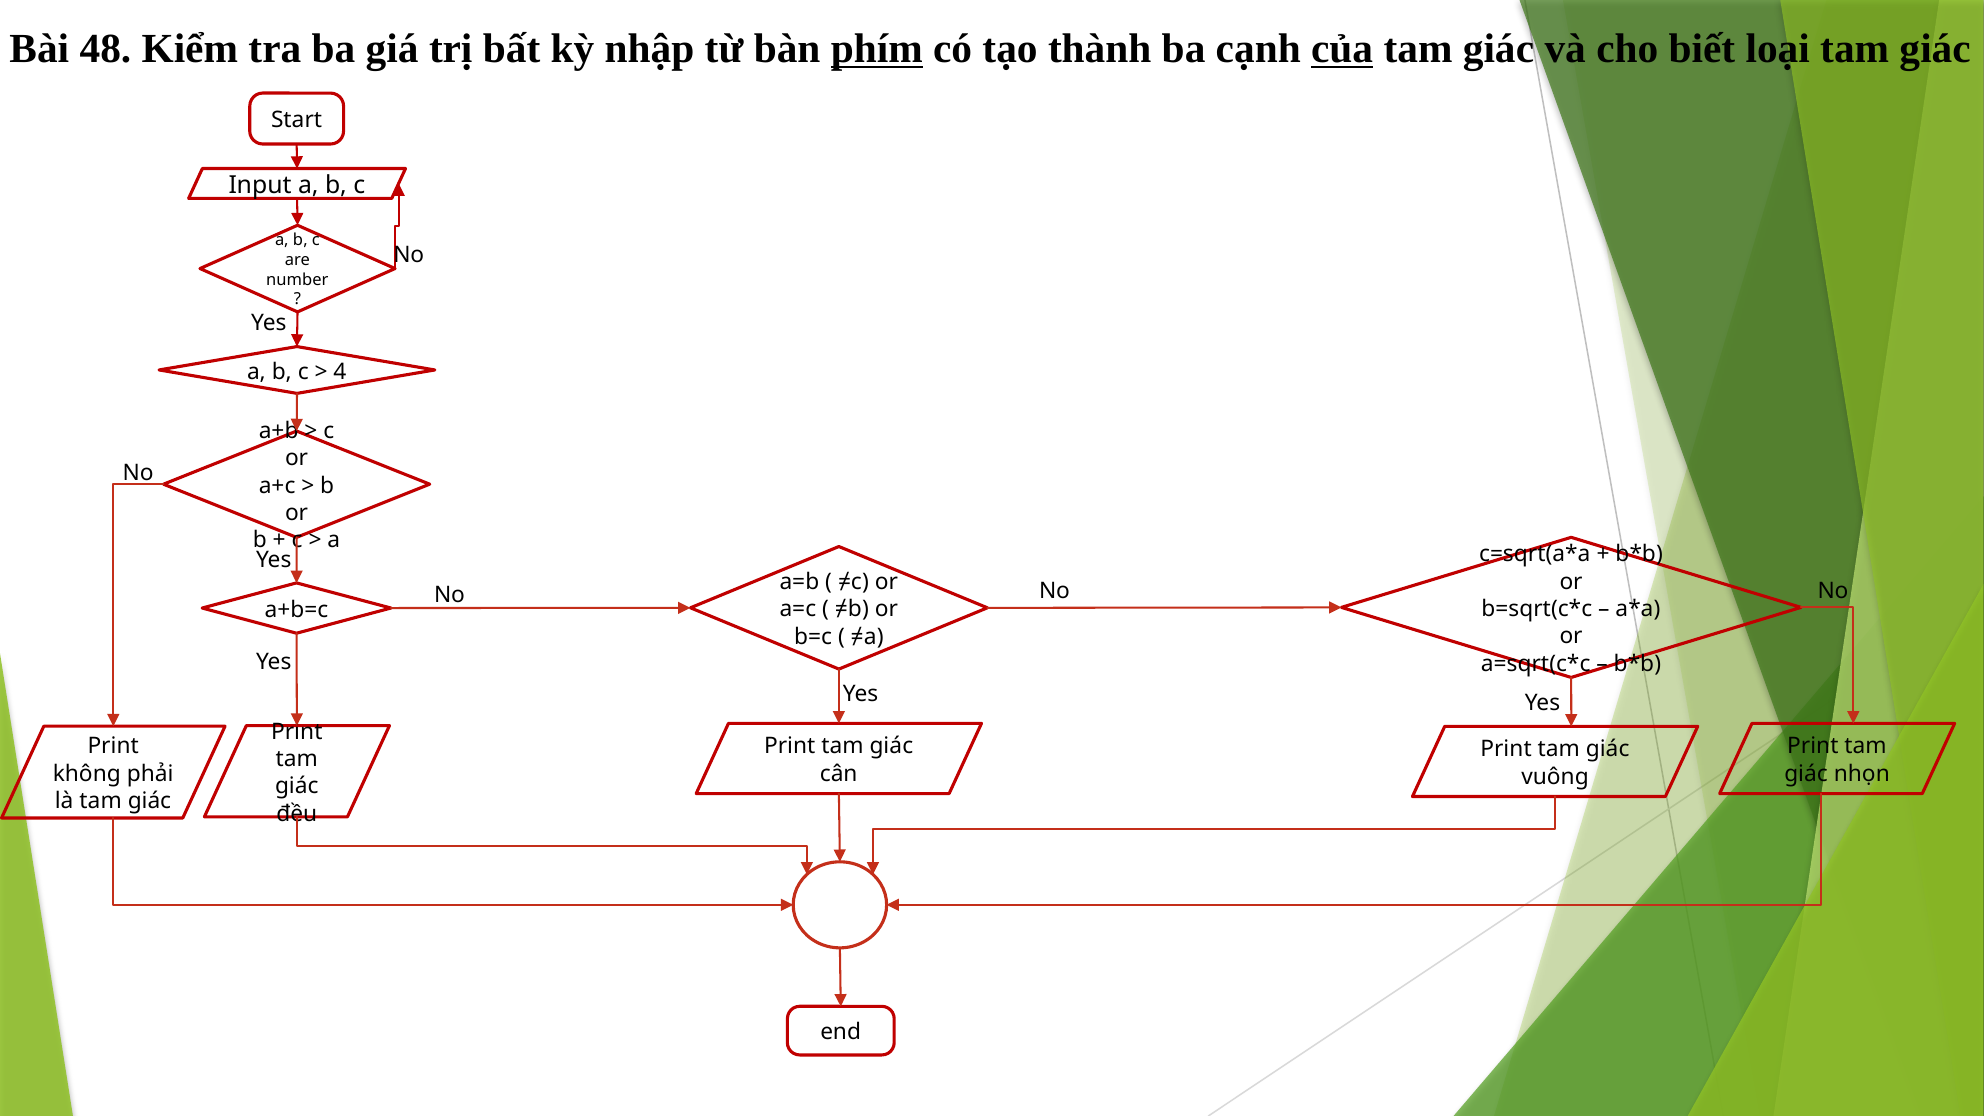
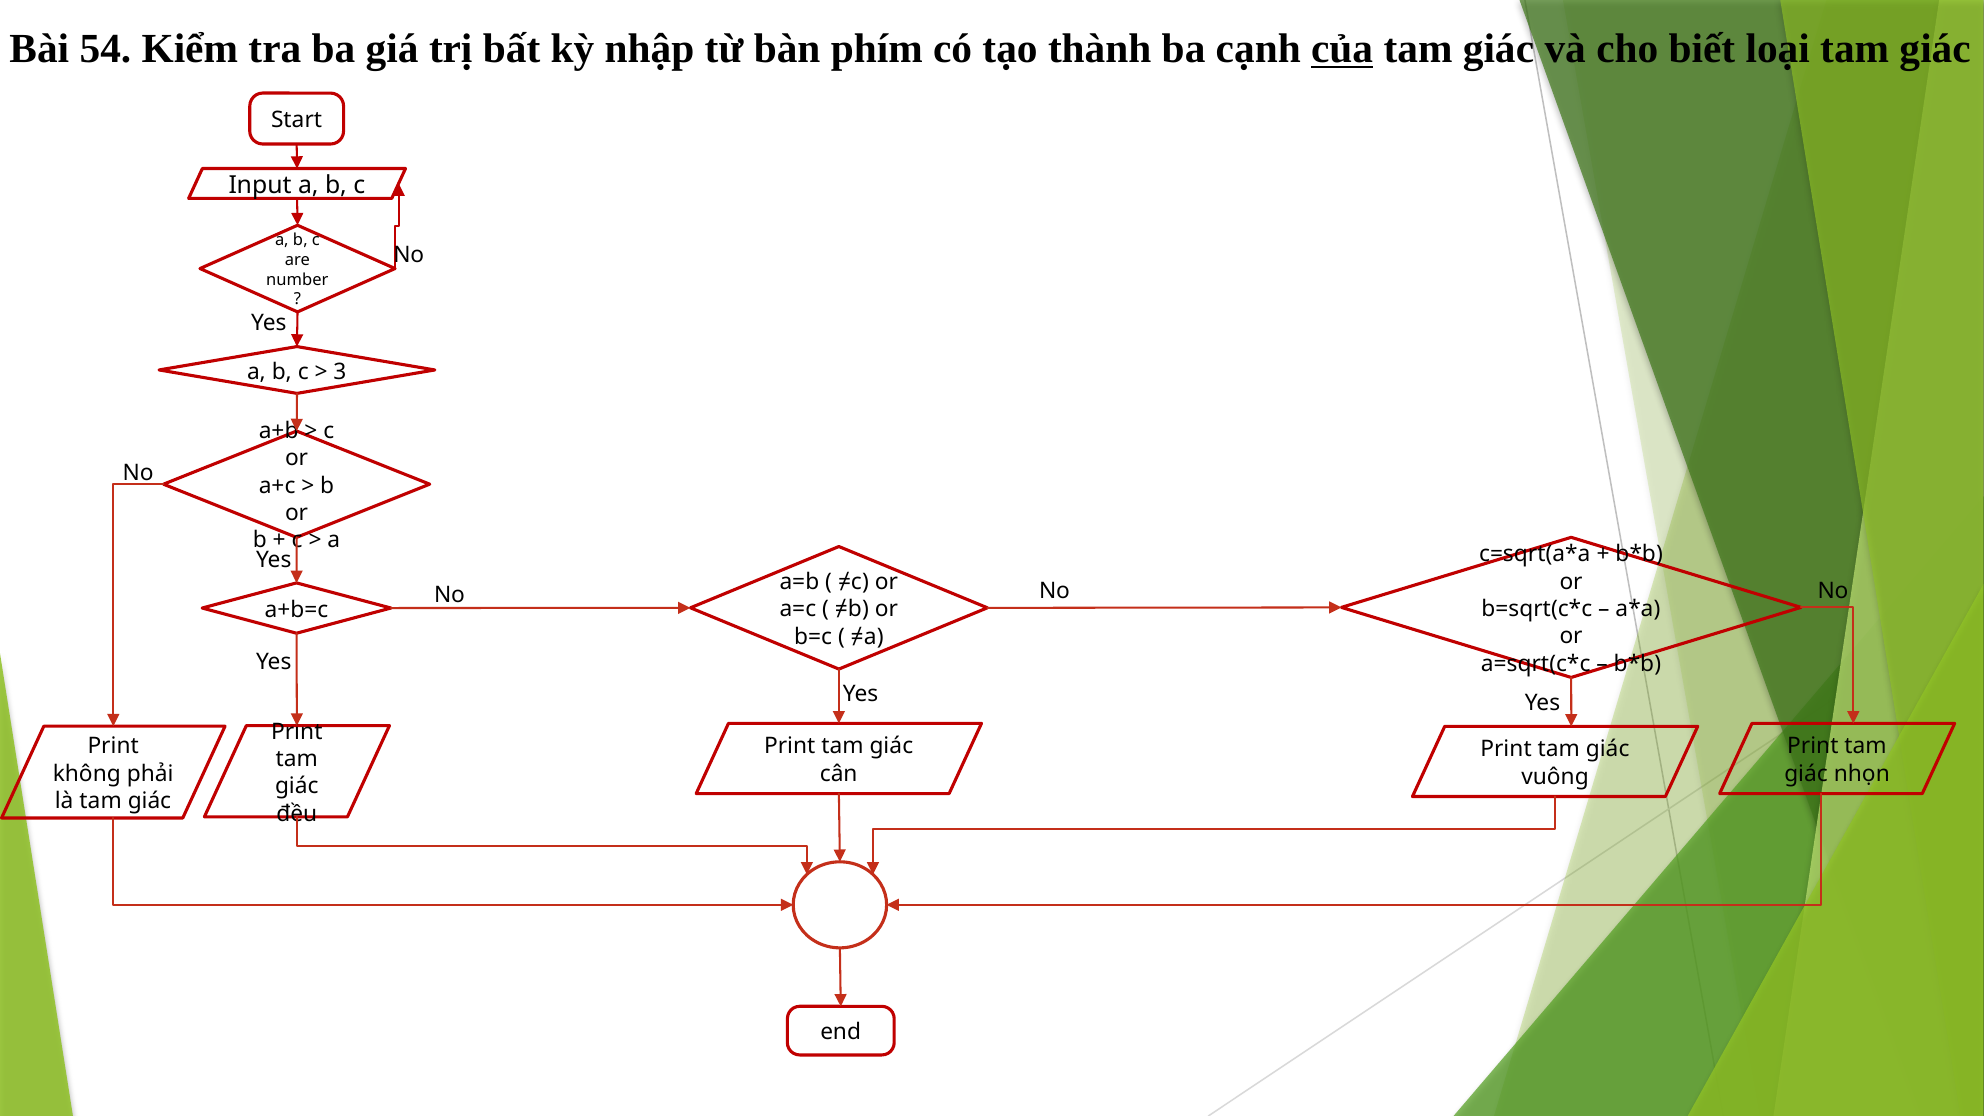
48: 48 -> 54 (105, 49)
phím underline: present -> none (877, 49)
4: 4 -> 3 (340, 372)
